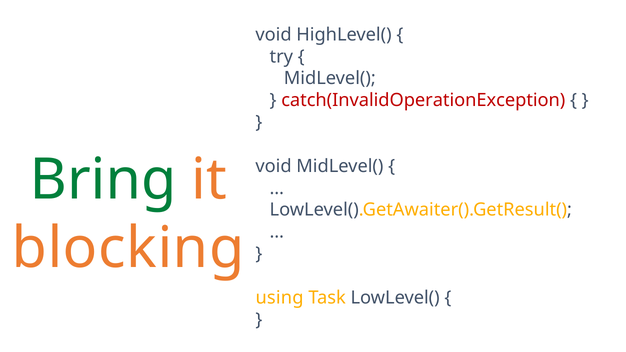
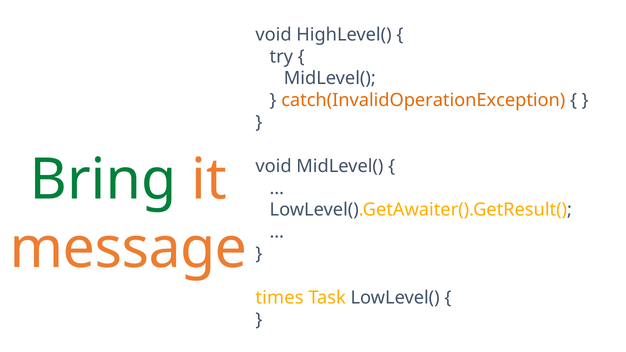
catch(InvalidOperationException colour: red -> orange (423, 100)
blocking: blocking -> message (129, 249)
using: using -> times (280, 298)
